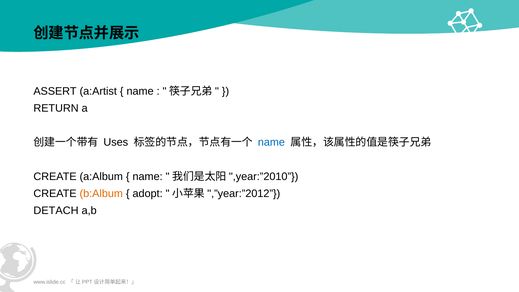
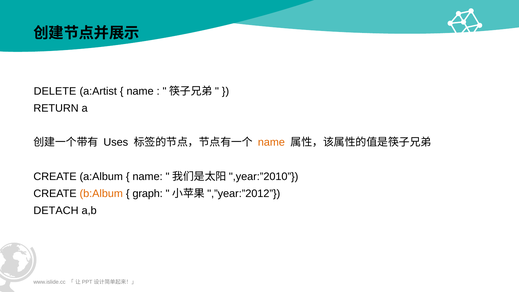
ASSERT: ASSERT -> DELETE (55, 91)
name colour: blue -> orange (271, 142)
adopt: adopt -> graph (148, 194)
